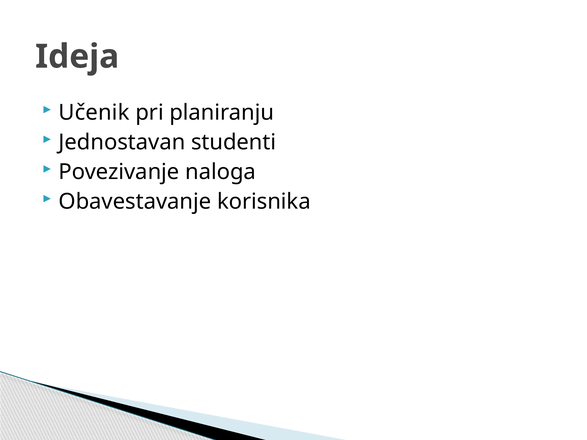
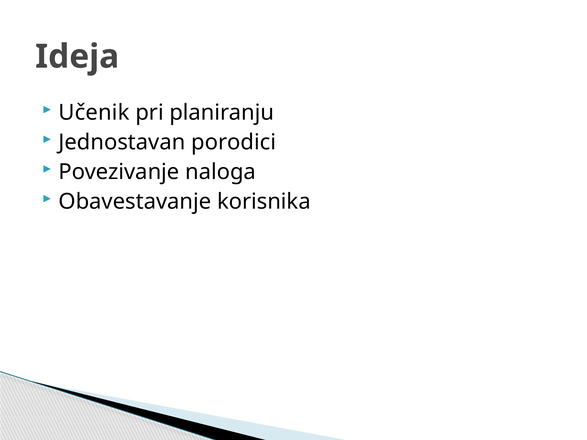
studenti: studenti -> porodici (234, 142)
